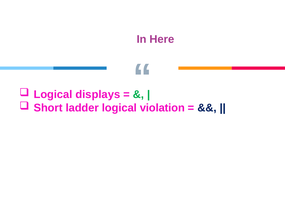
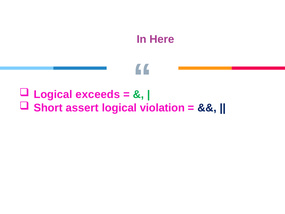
displays: displays -> exceeds (98, 94)
ladder: ladder -> assert (82, 108)
